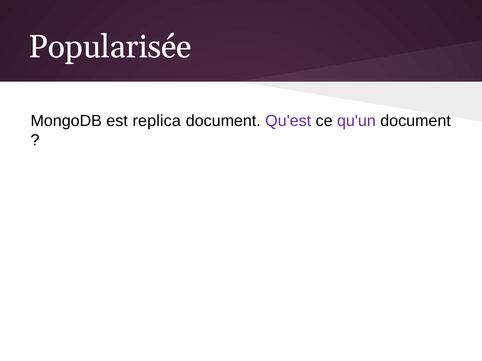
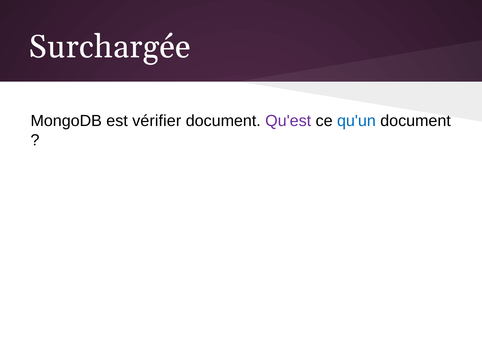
Popularisée: Popularisée -> Surchargée (110, 47)
replica: replica -> vérifier (157, 121)
qu'un colour: purple -> blue (356, 121)
